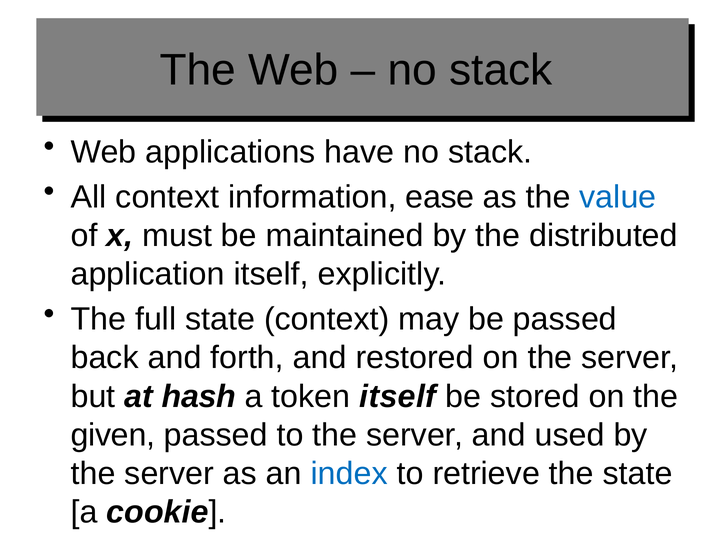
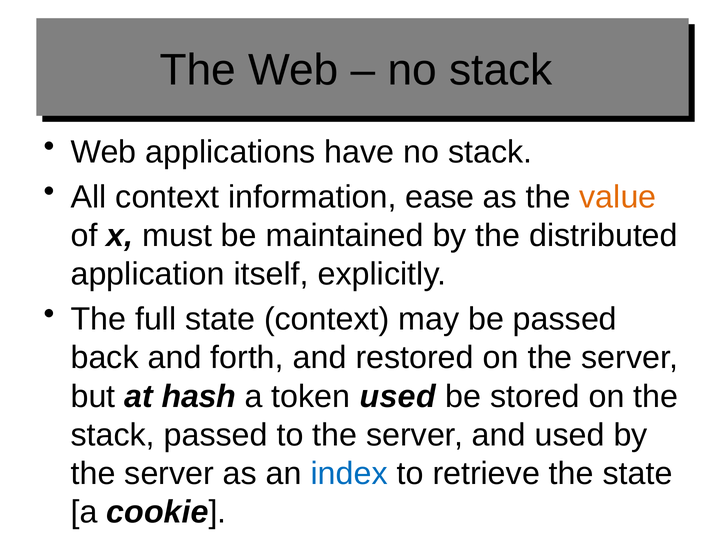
value colour: blue -> orange (618, 197)
token itself: itself -> used (398, 397)
given: given -> stack (113, 436)
